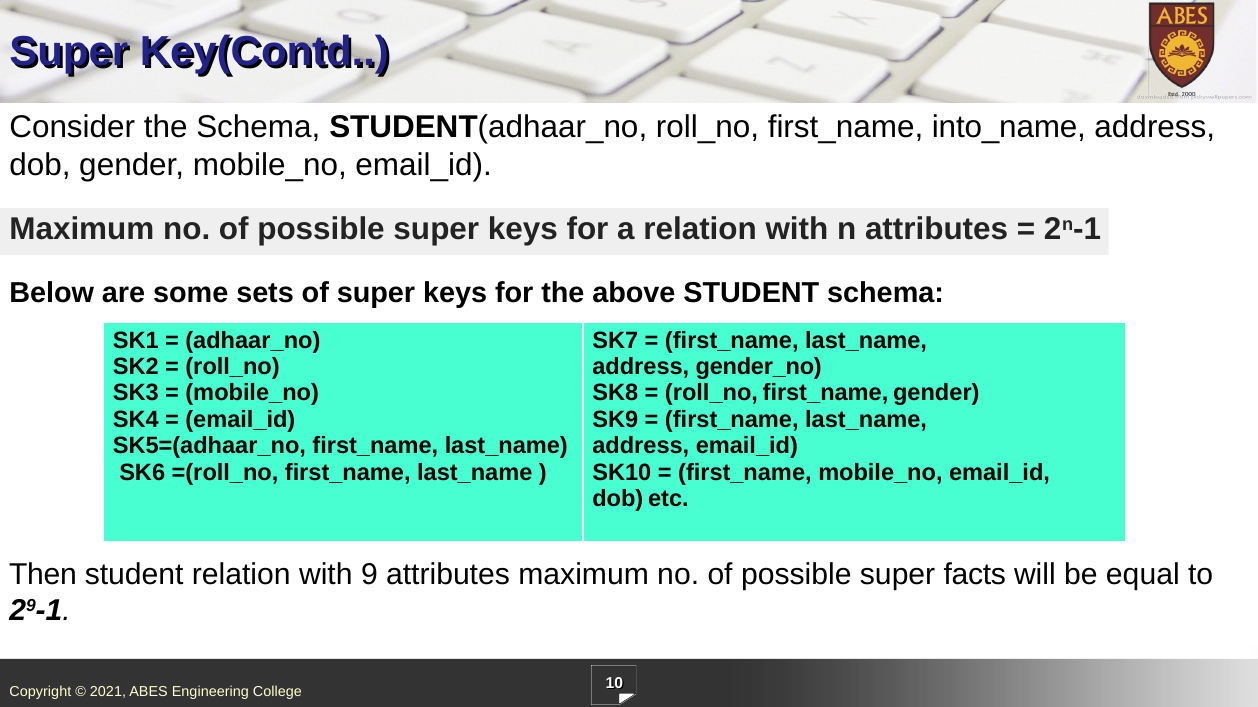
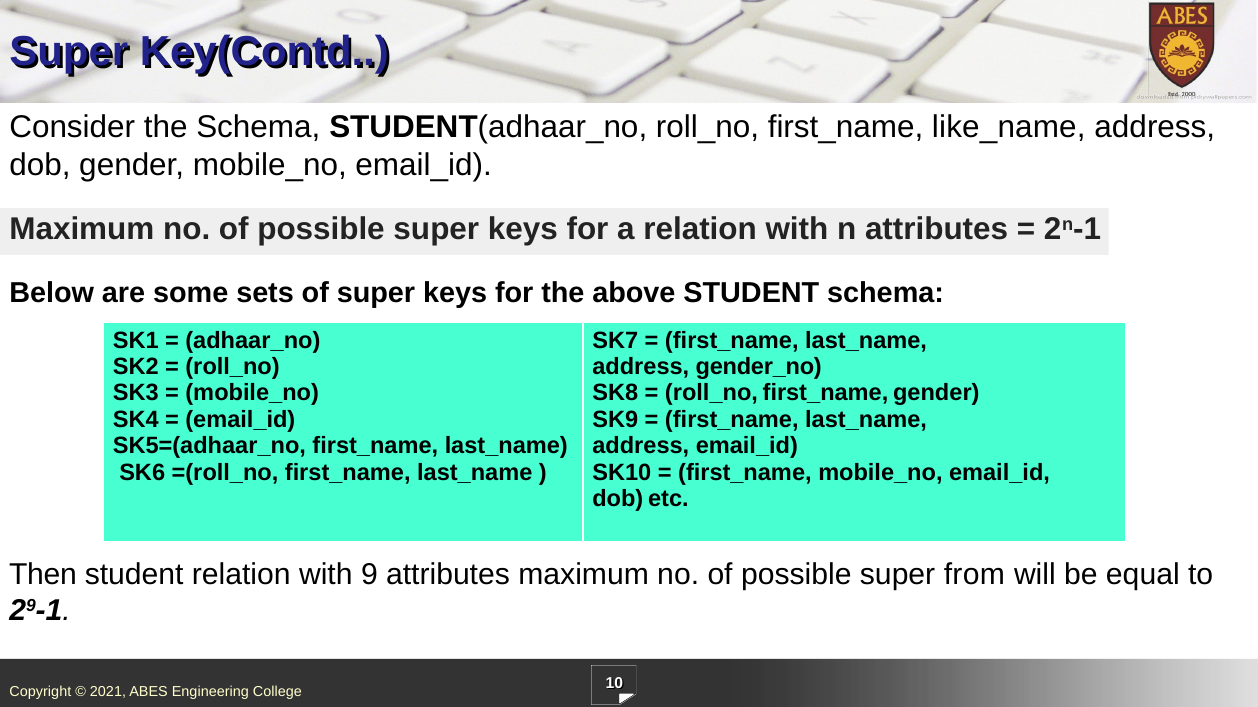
into_name: into_name -> like_name (1009, 128)
facts: facts -> from (974, 575)
